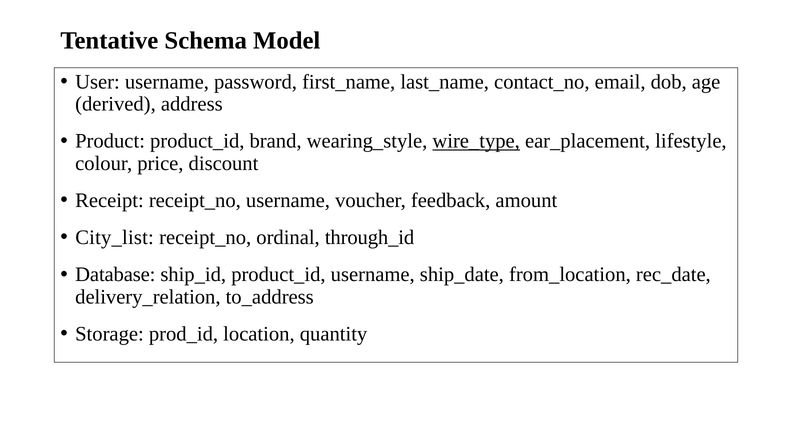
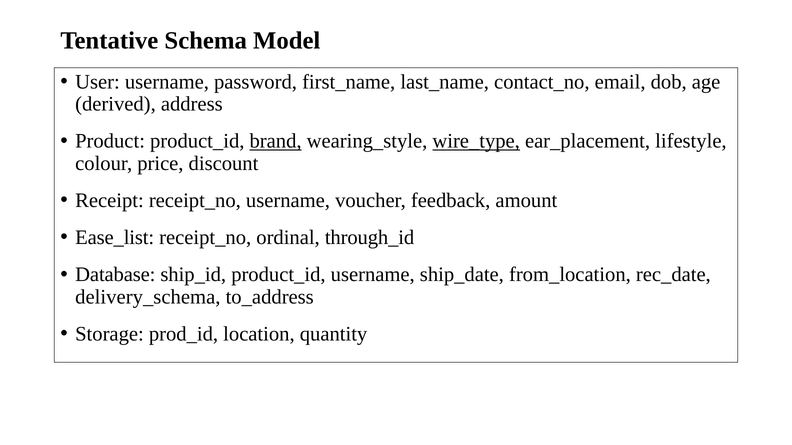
brand underline: none -> present (276, 141)
City_list: City_list -> Ease_list (115, 238)
delivery_relation: delivery_relation -> delivery_schema (148, 297)
